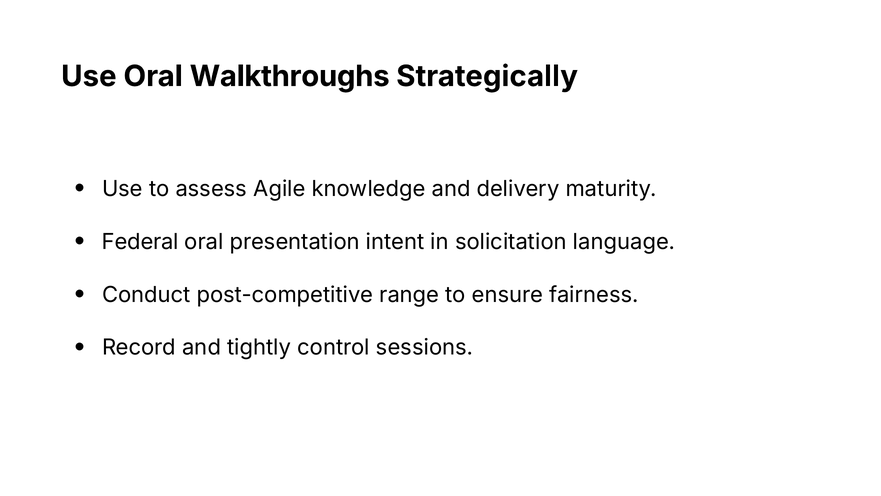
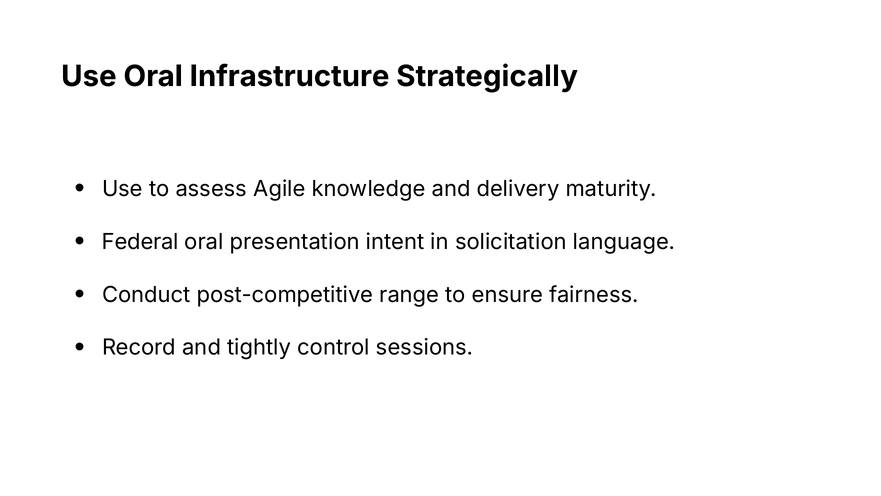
Walkthroughs: Walkthroughs -> Infrastructure (290, 76)
